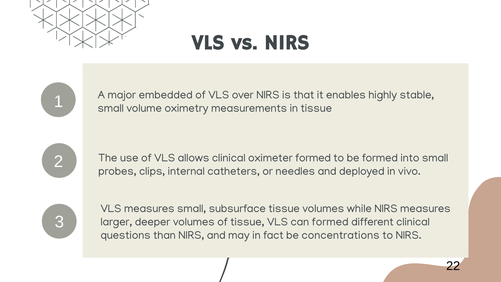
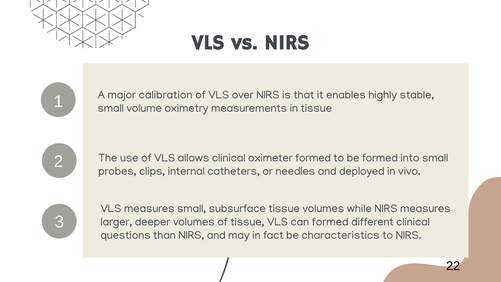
embedded: embedded -> calibration (166, 95)
concentrations: concentrations -> characteristics (341, 235)
